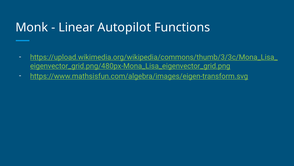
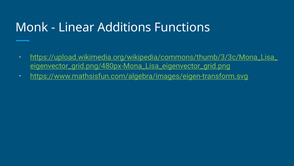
Autopilot: Autopilot -> Additions (124, 27)
